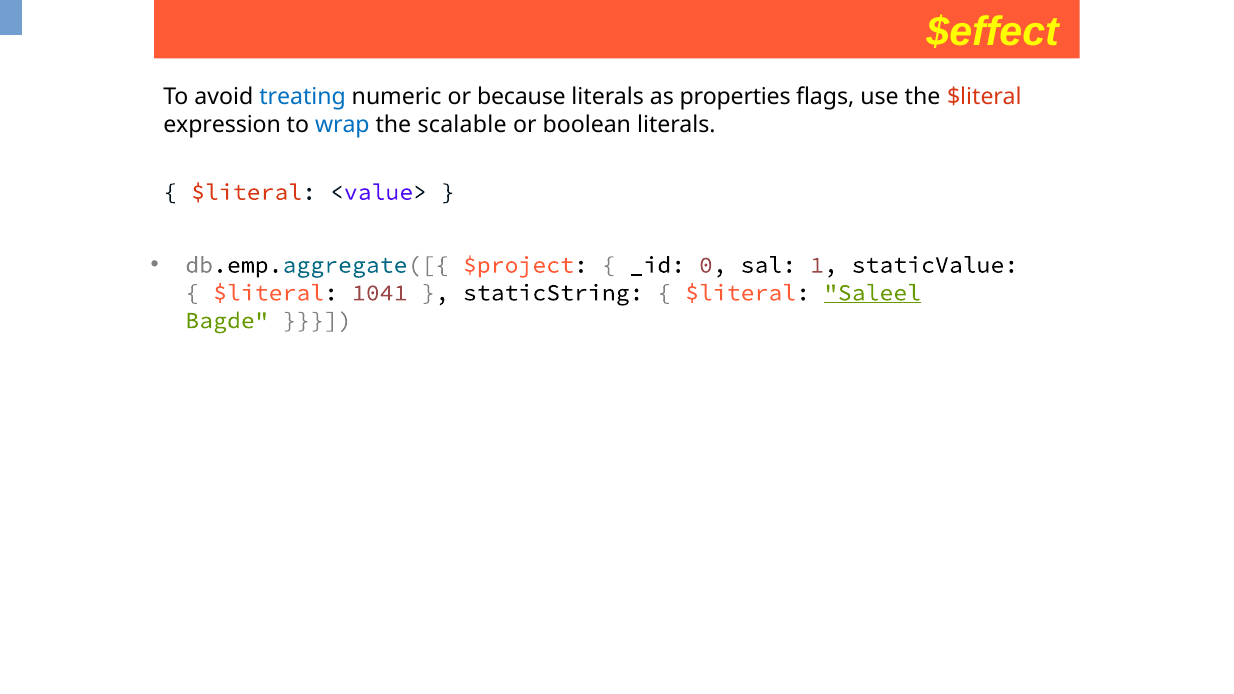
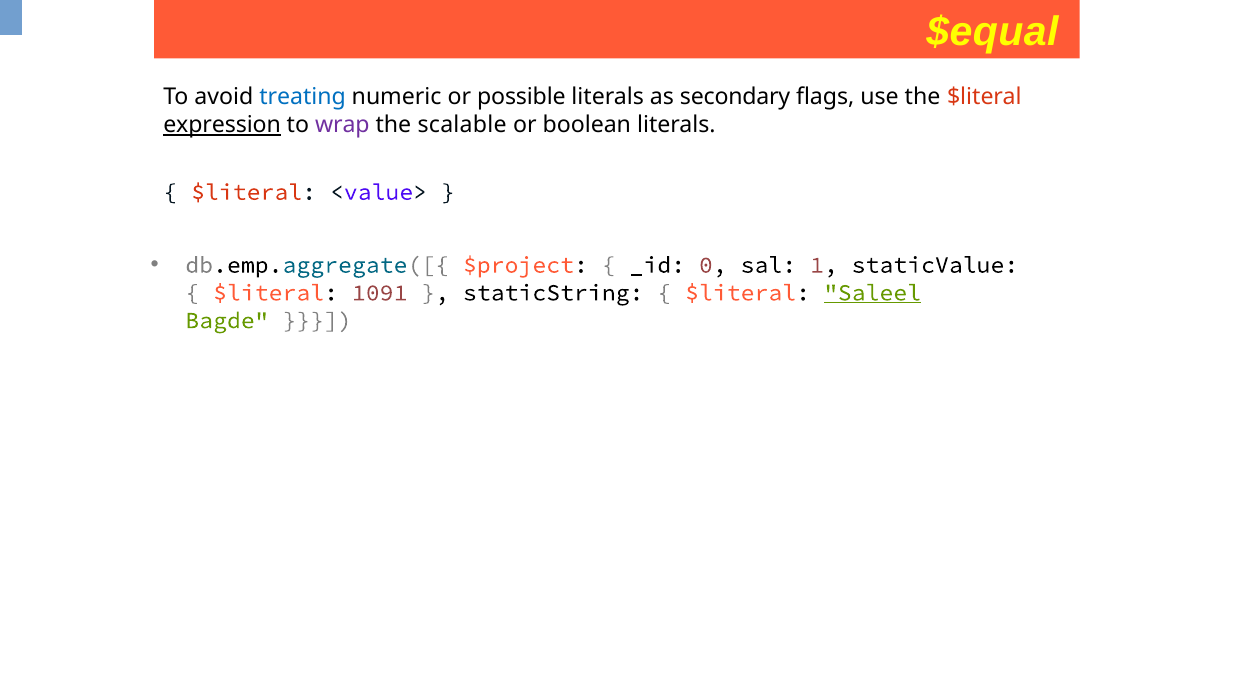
$effect: $effect -> $equal (992, 32)
because: because -> possible (521, 97)
properties: properties -> secondary (735, 97)
expression underline: none -> present (222, 125)
wrap colour: blue -> purple (342, 125)
1041: 1041 -> 1091 (380, 293)
